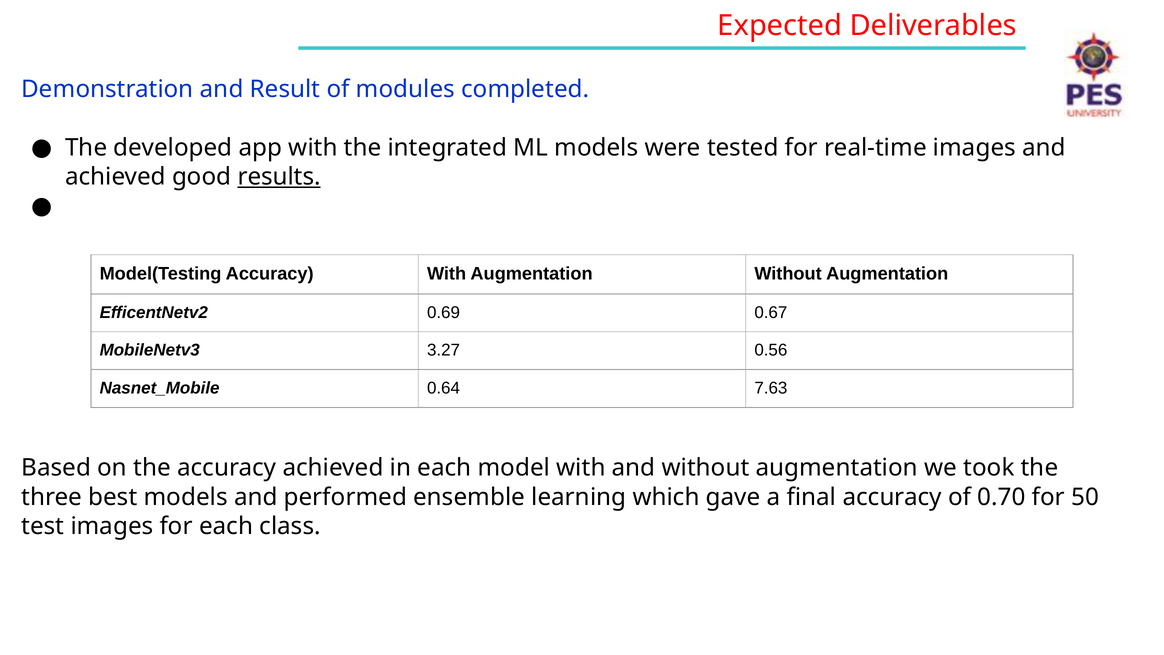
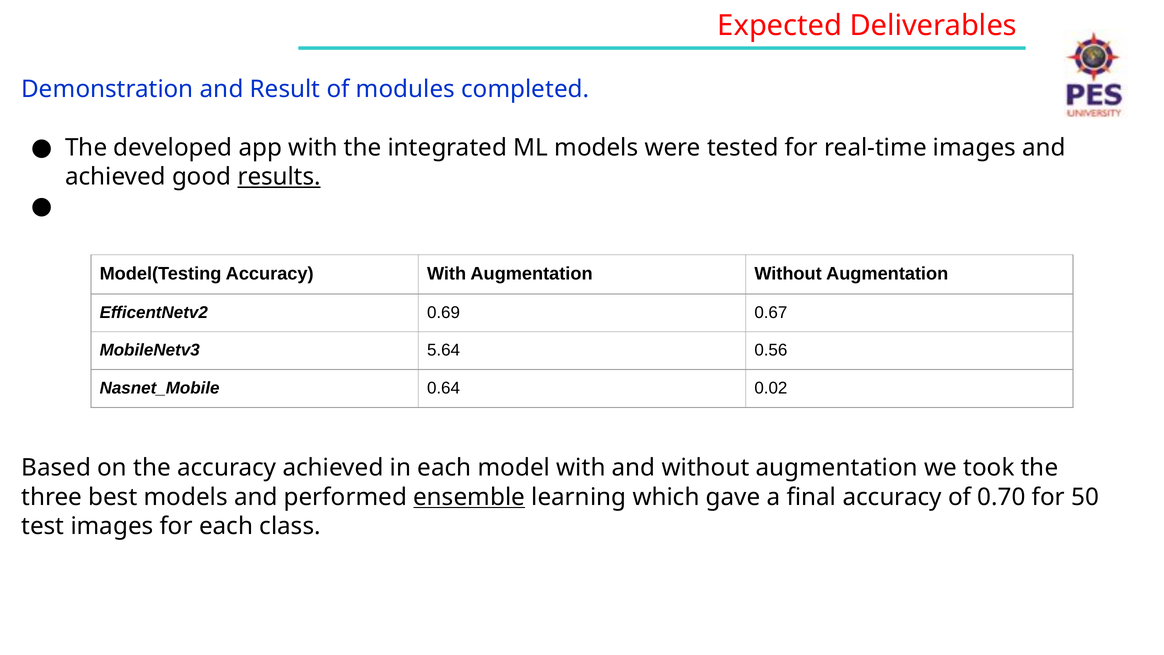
3.27: 3.27 -> 5.64 (444, 350)
7.63: 7.63 -> 0.02 (771, 388)
ensemble underline: none -> present (469, 497)
